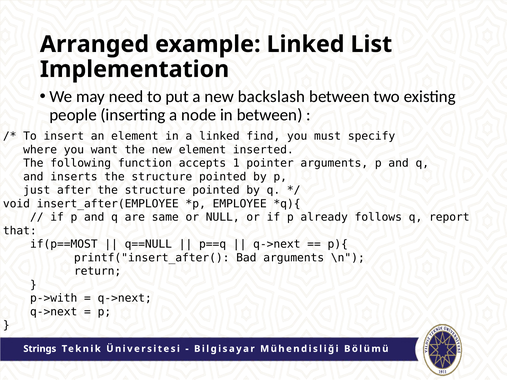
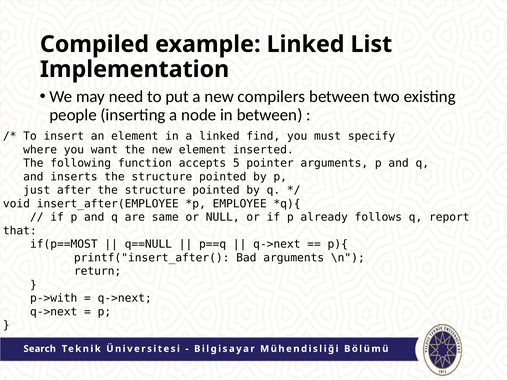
Arranged: Arranged -> Compiled (95, 44)
backslash: backslash -> compilers (271, 97)
1: 1 -> 5 (236, 163)
Strings: Strings -> Search (40, 349)
